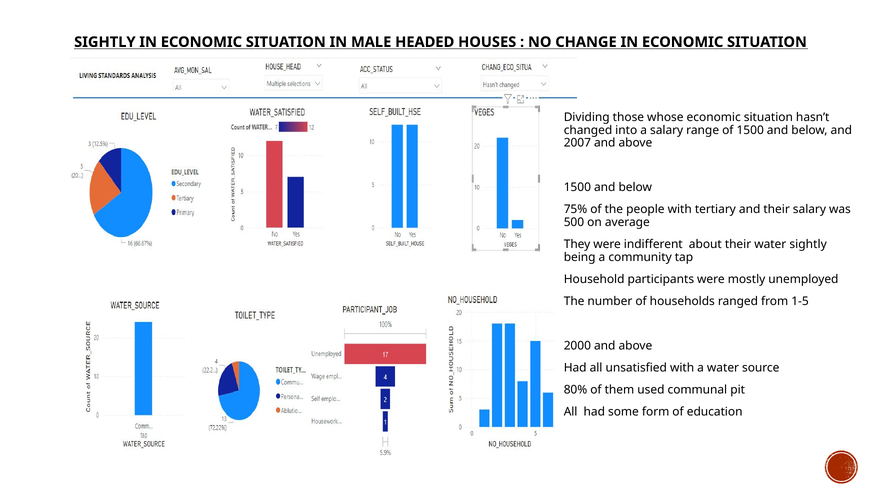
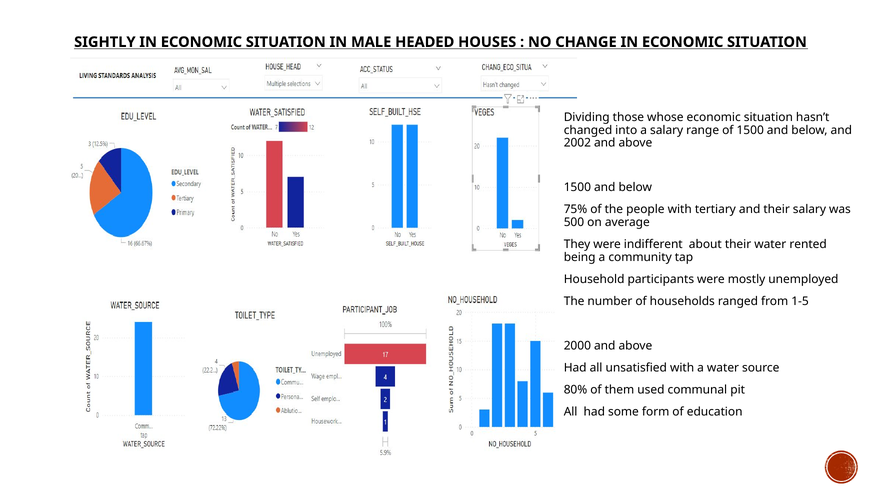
2007: 2007 -> 2002 (577, 143)
water sightly: sightly -> rented (808, 244)
